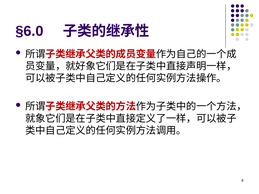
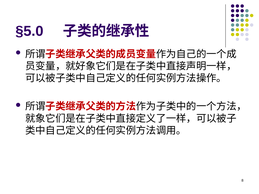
§6.0: §6.0 -> §5.0 (30, 31)
